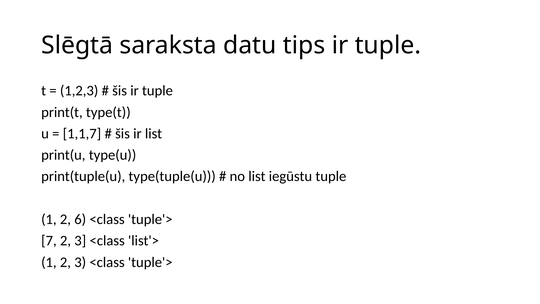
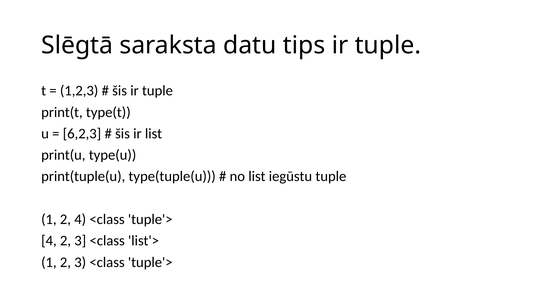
1,1,7: 1,1,7 -> 6,2,3 (82, 134)
2 6: 6 -> 4 (80, 219)
7: 7 -> 4 (49, 241)
